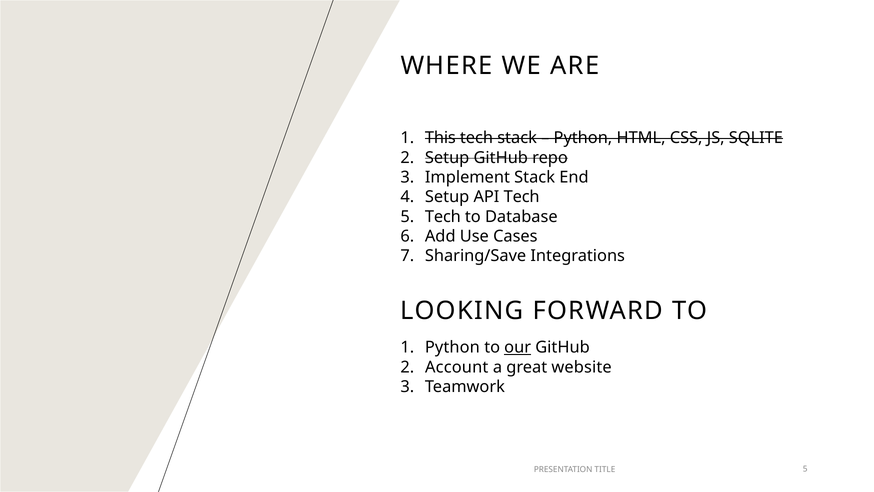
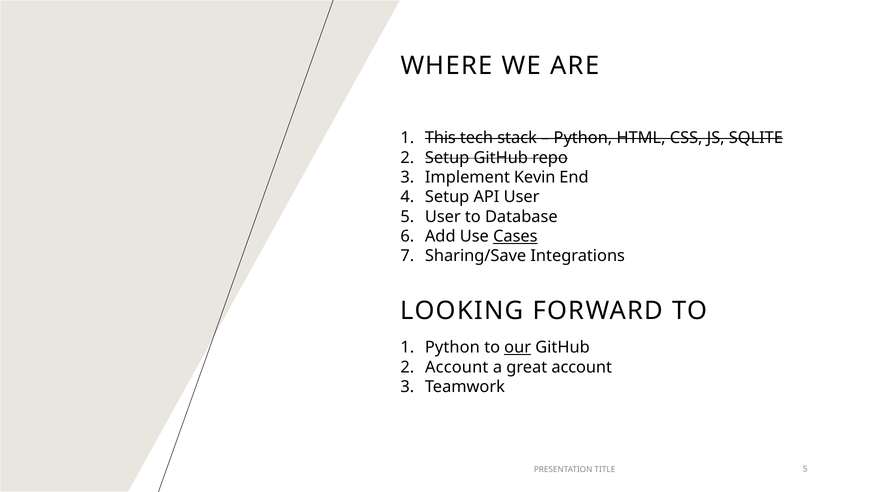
Implement Stack: Stack -> Kevin (535, 177)
API Tech: Tech -> User (522, 197)
5 Tech: Tech -> User (443, 217)
Cases underline: none -> present (515, 236)
great website: website -> account (582, 367)
